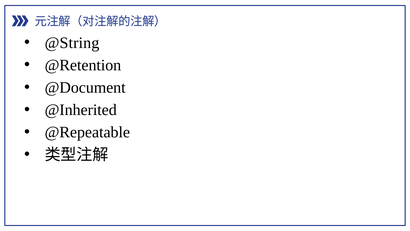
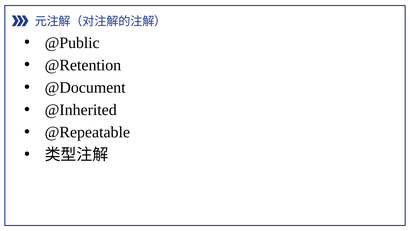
@String: @String -> @Public (72, 43)
